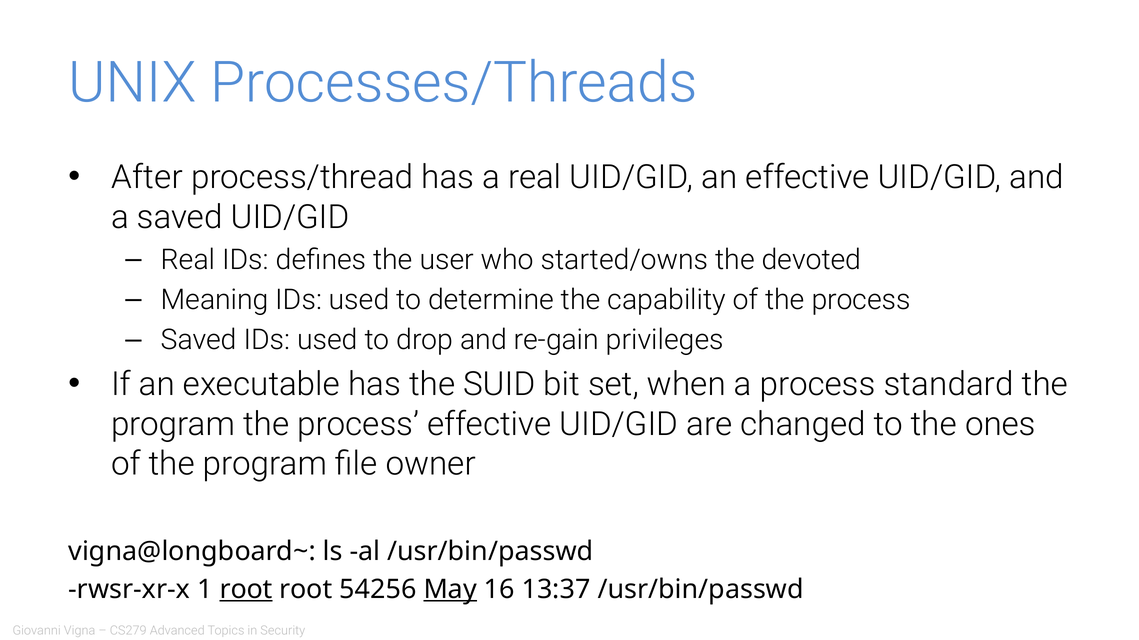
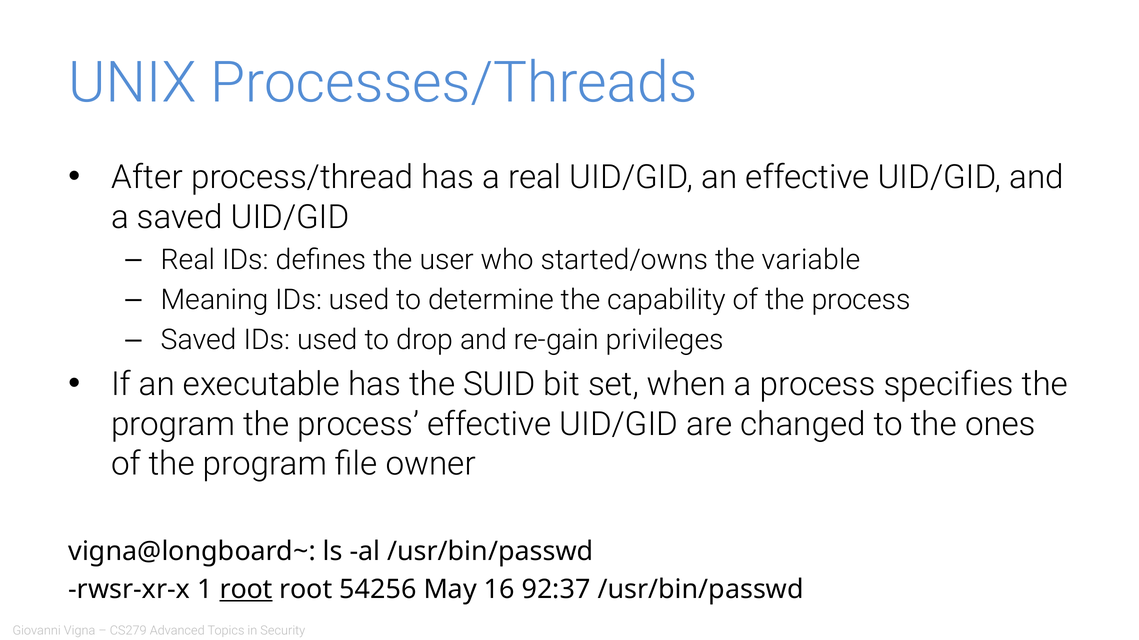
devoted: devoted -> variable (811, 260)
standard: standard -> specifies (949, 385)
May underline: present -> none (450, 590)
13:37: 13:37 -> 92:37 (556, 590)
